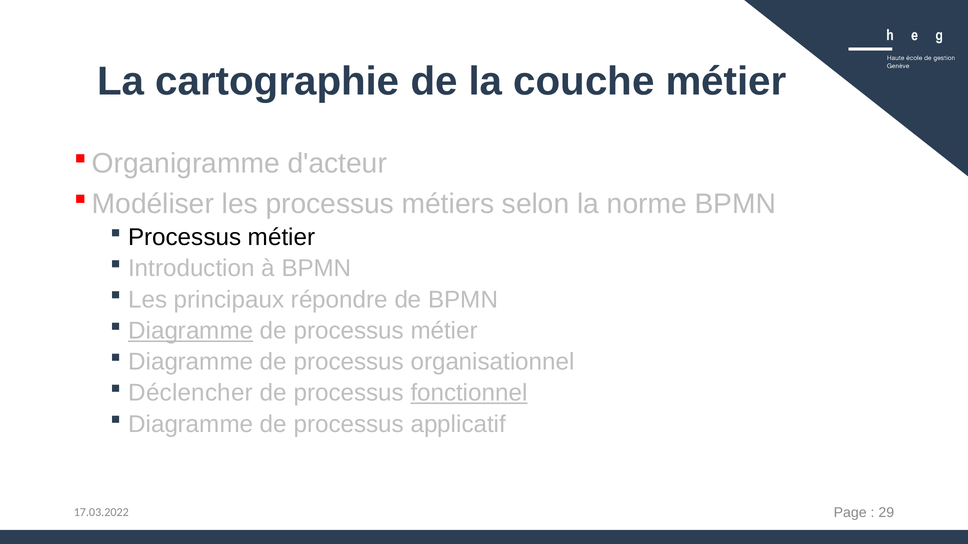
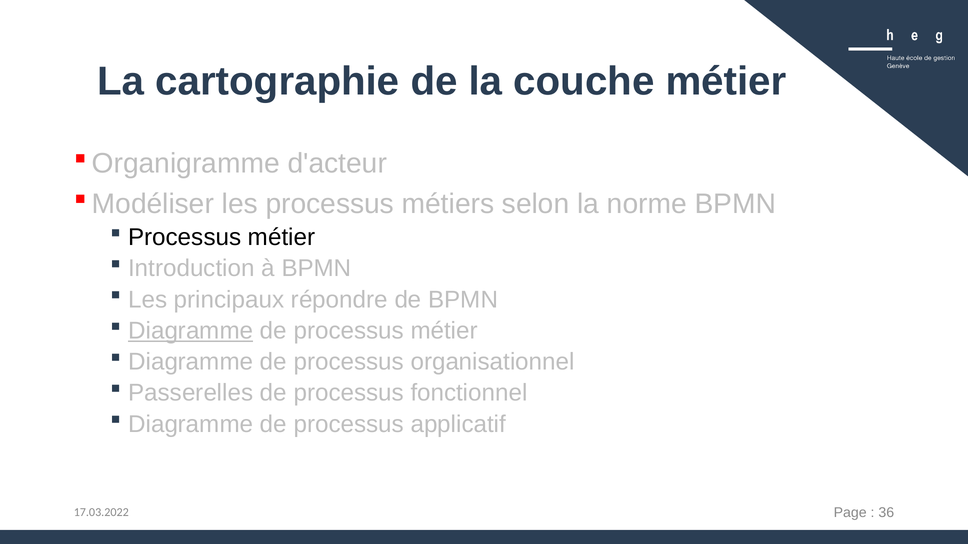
Déclencher: Déclencher -> Passerelles (191, 393)
fonctionnel underline: present -> none (469, 393)
29: 29 -> 36 (886, 513)
